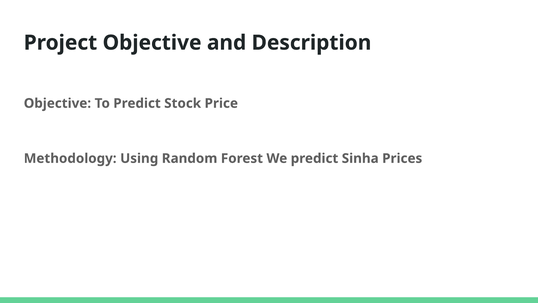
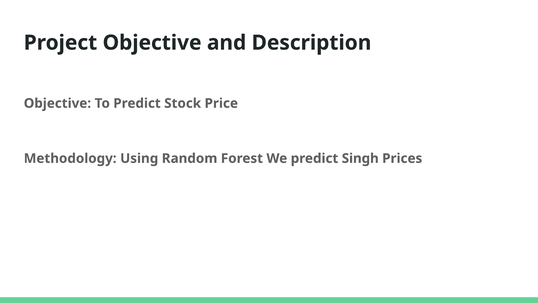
Sinha: Sinha -> Singh (360, 158)
